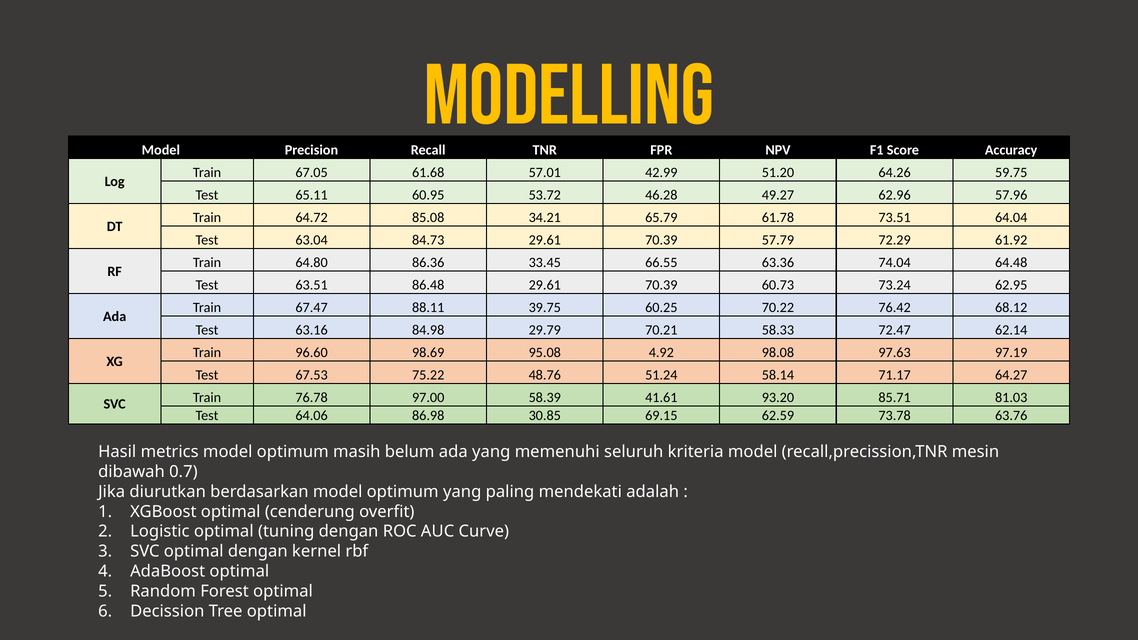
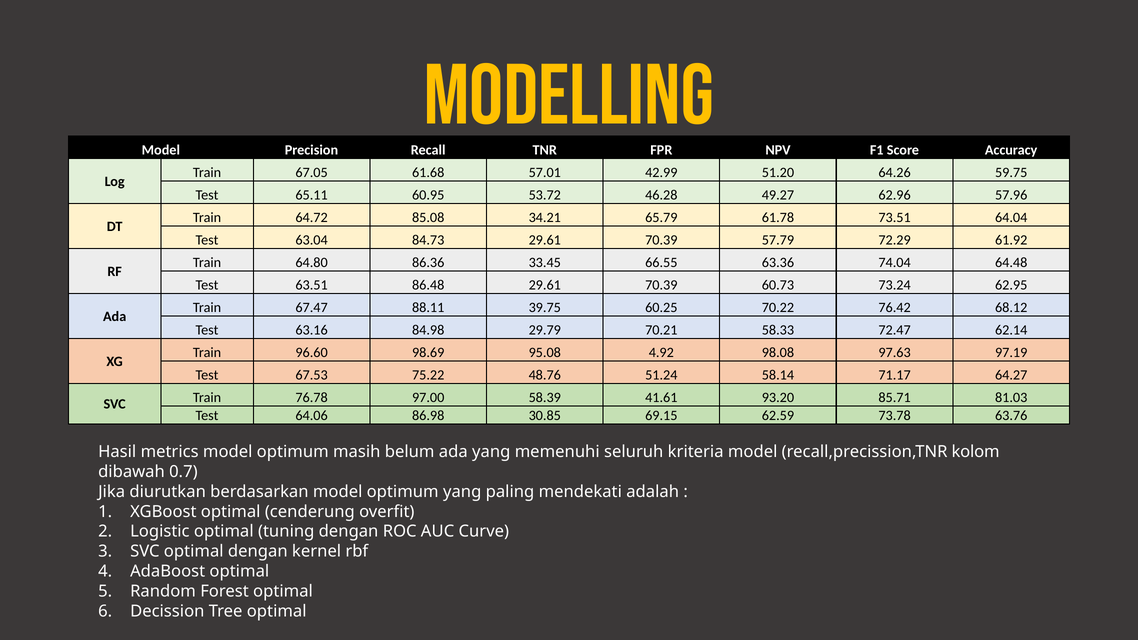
mesin: mesin -> kolom (976, 452)
